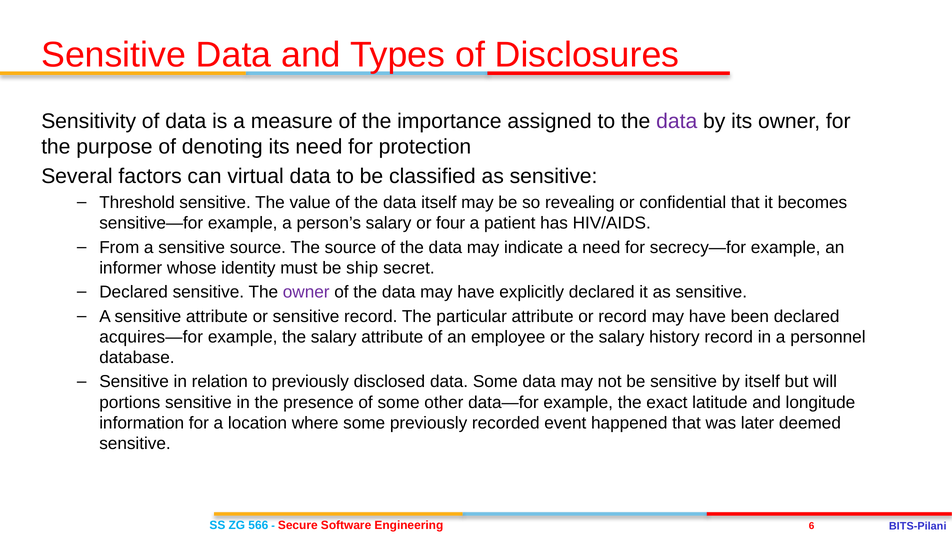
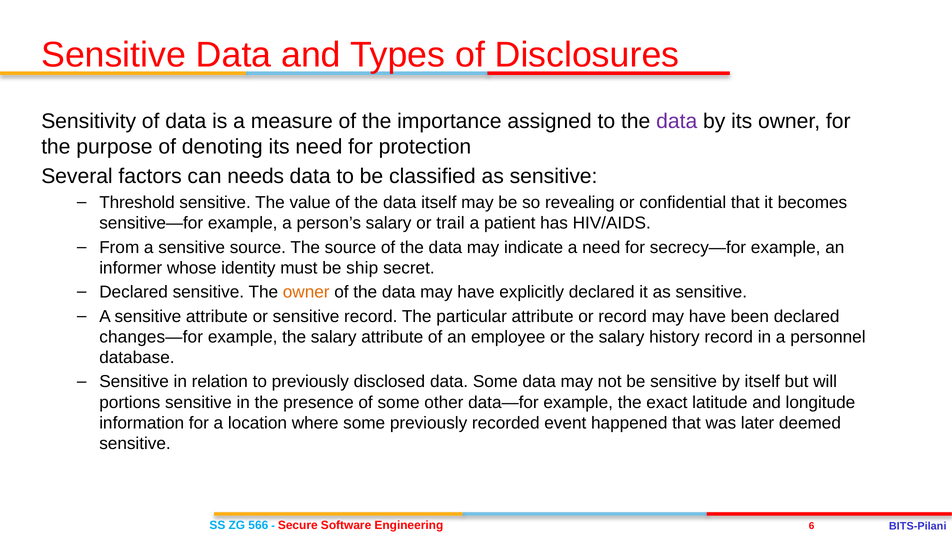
virtual: virtual -> needs (256, 176)
four: four -> trail (450, 223)
owner colour: purple -> orange (306, 292)
acquires—for: acquires—for -> changes—for (151, 337)
